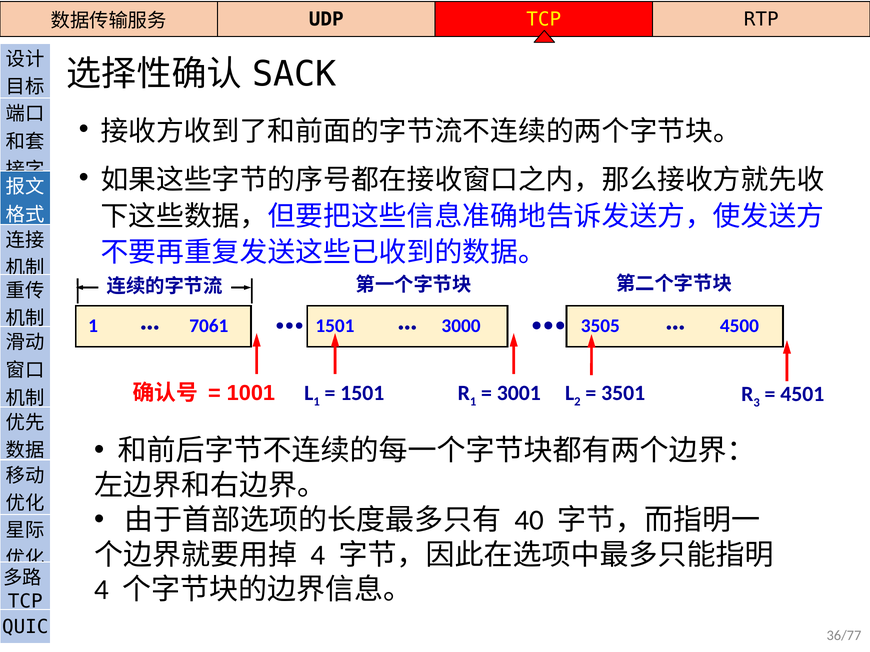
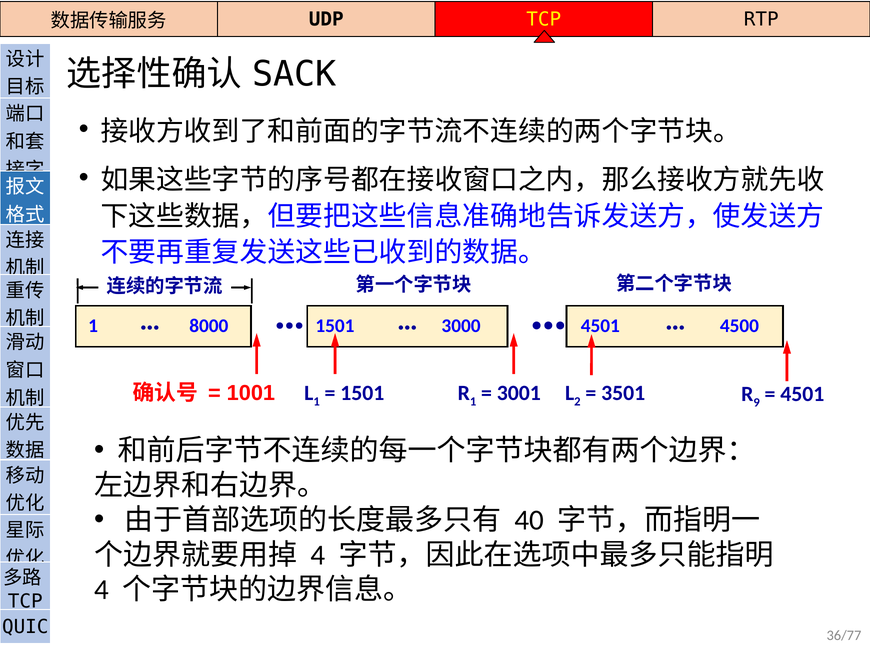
7061: 7061 -> 8000 (209, 326)
3000 3505: 3505 -> 4501 (600, 326)
3: 3 -> 9 (757, 403)
